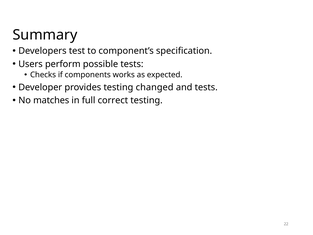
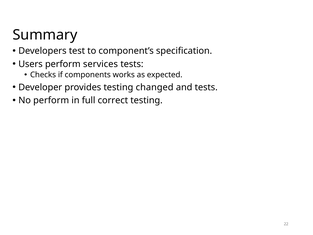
possible: possible -> services (100, 64)
No matches: matches -> perform (51, 100)
